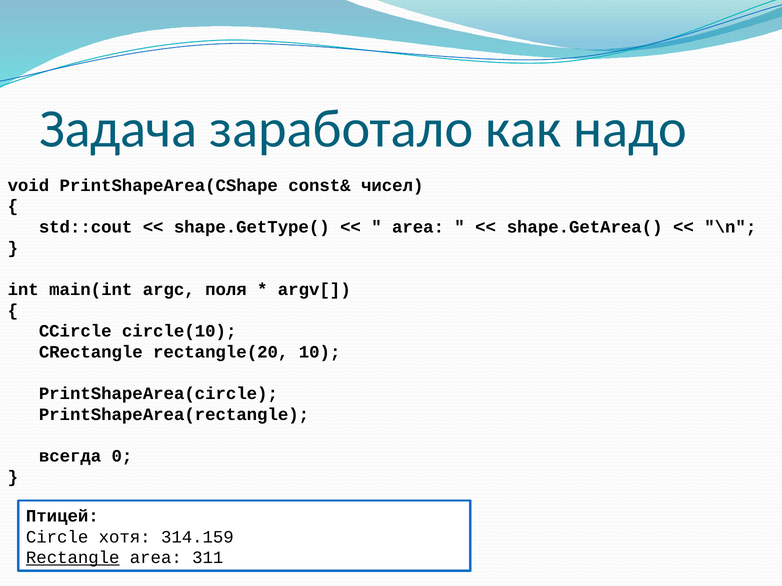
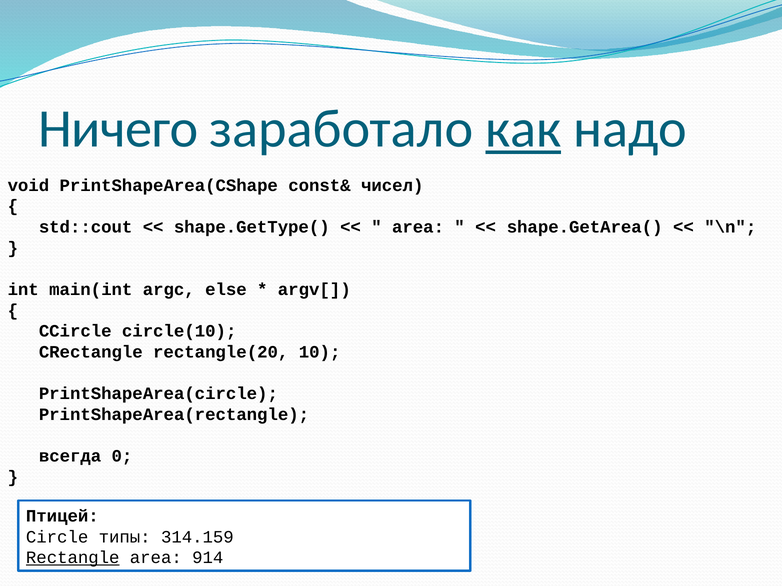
Задача: Задача -> Ничего (118, 129)
как underline: none -> present (523, 129)
поля: поля -> else (226, 290)
хотя: хотя -> типы (125, 537)
311: 311 -> 914 (208, 558)
